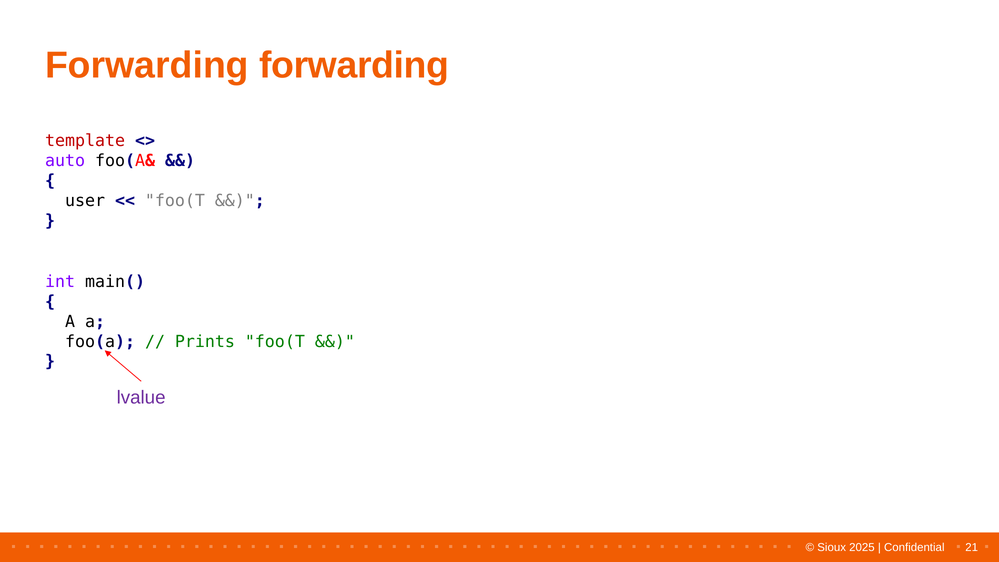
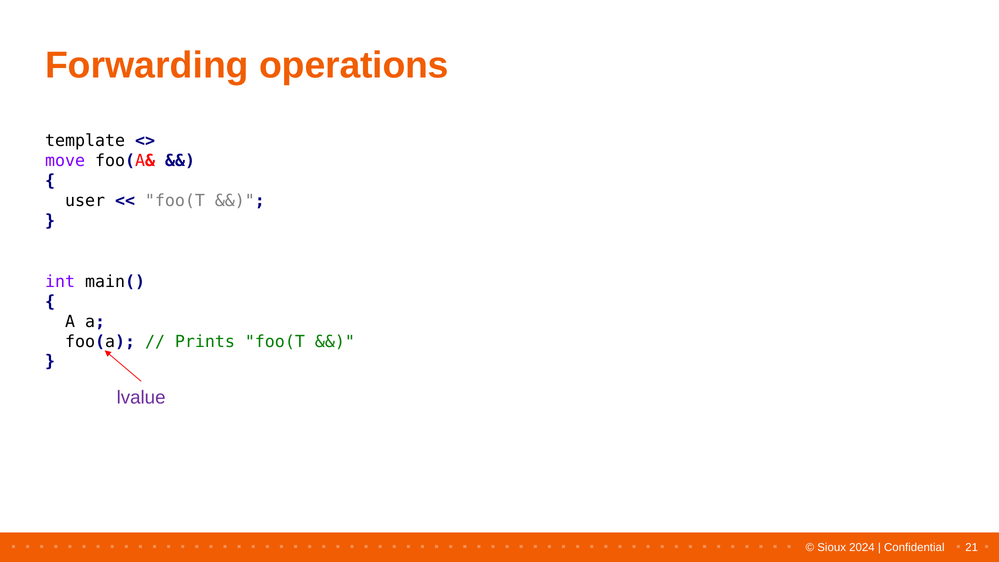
Forwarding forwarding: forwarding -> operations (354, 65)
template colour: red -> black (85, 141)
auto: auto -> move (65, 161)
2025: 2025 -> 2024 (862, 548)
